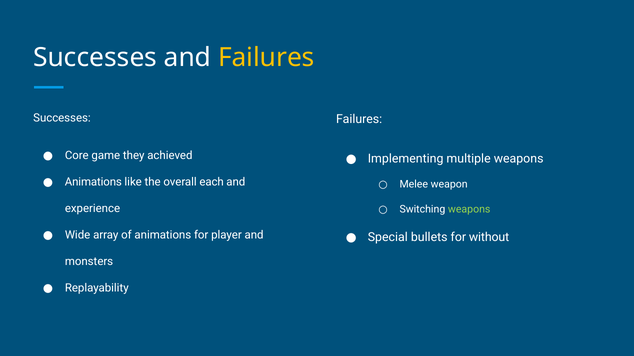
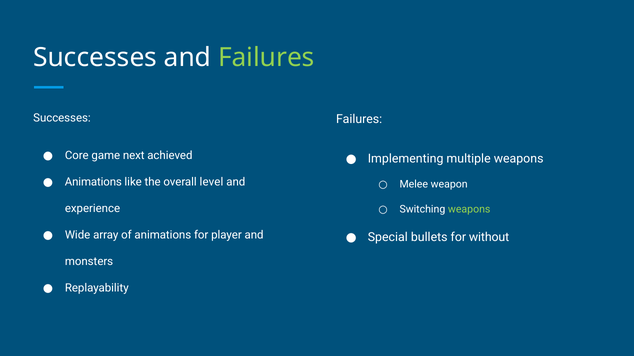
Failures colour: yellow -> light green (266, 58)
they: they -> next (134, 156)
each: each -> level (211, 182)
